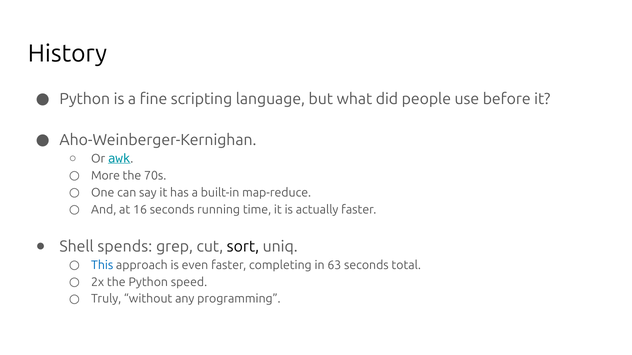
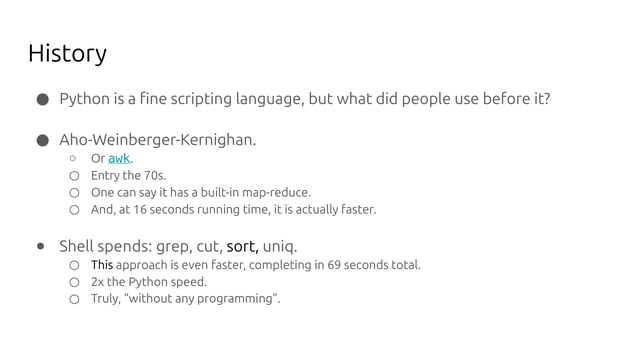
More: More -> Entry (105, 176)
This colour: blue -> black (102, 265)
63: 63 -> 69 (334, 265)
